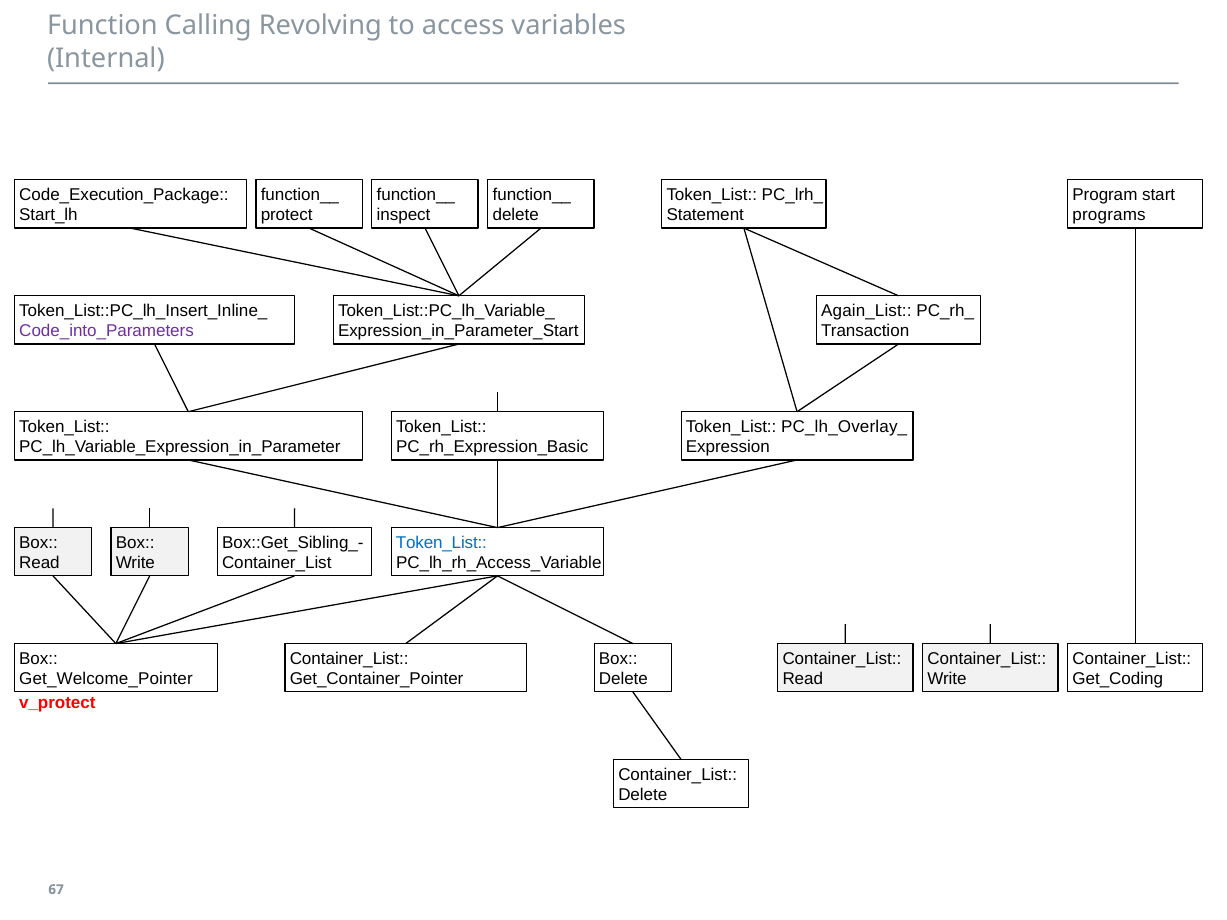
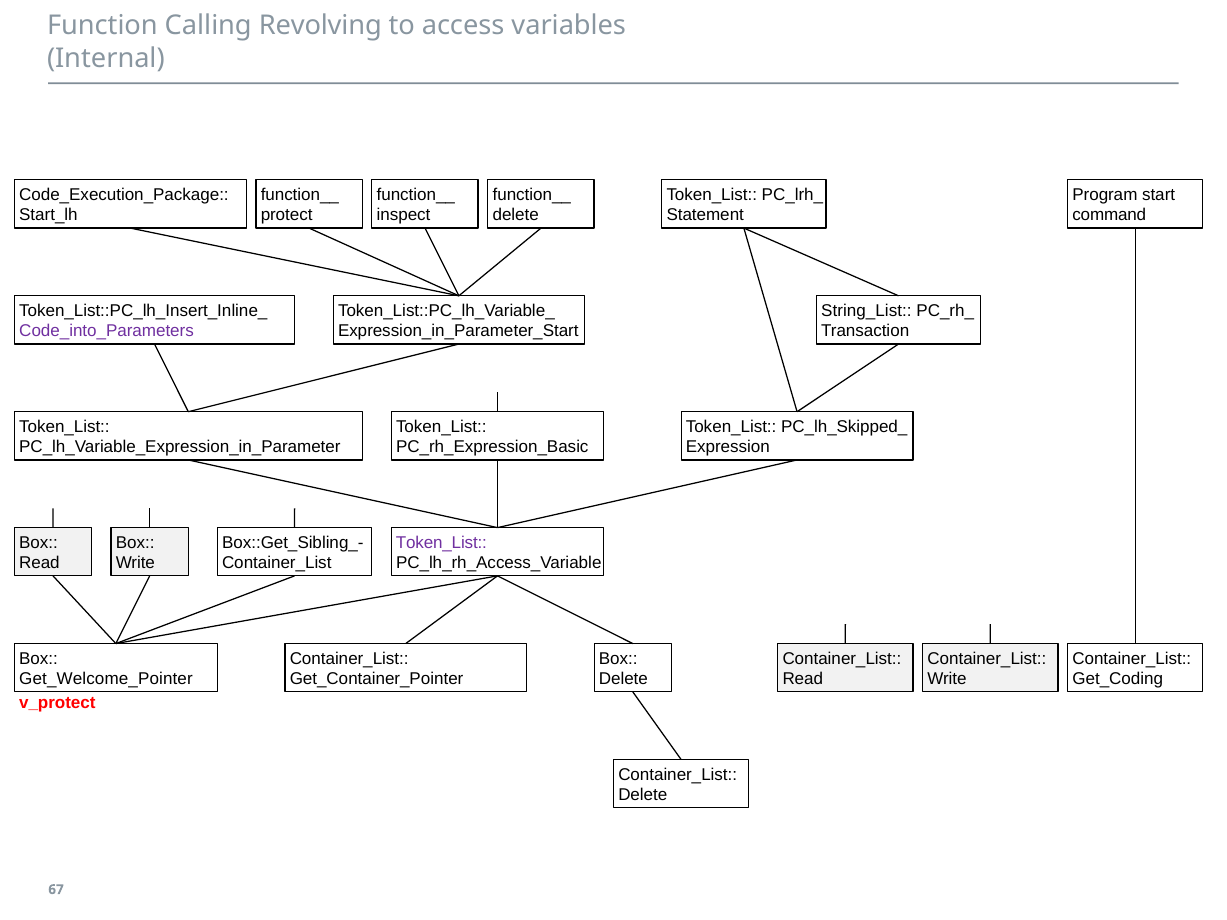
programs: programs -> command (1109, 215)
Again_List: Again_List -> String_List (866, 311)
PC_lh_Overlay_: PC_lh_Overlay_ -> PC_lh_Skipped_ (844, 427)
Token_List colour: blue -> purple (441, 543)
